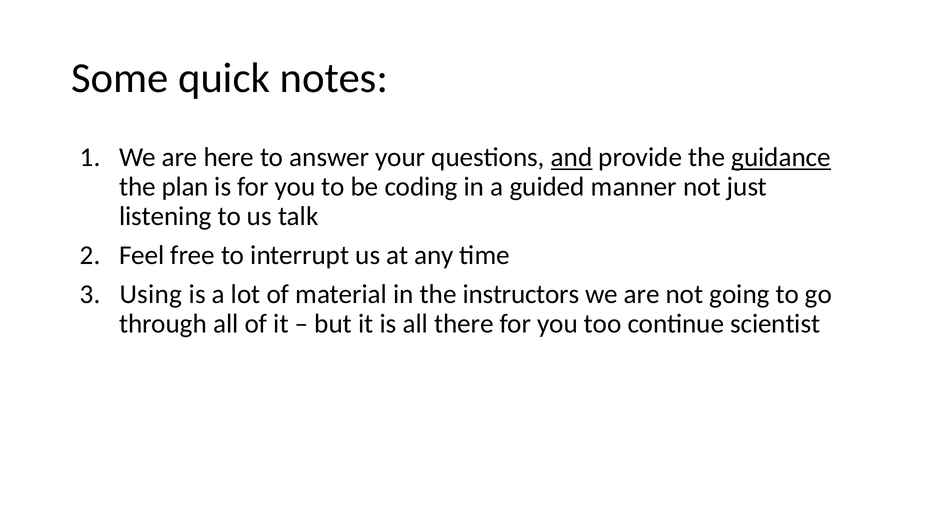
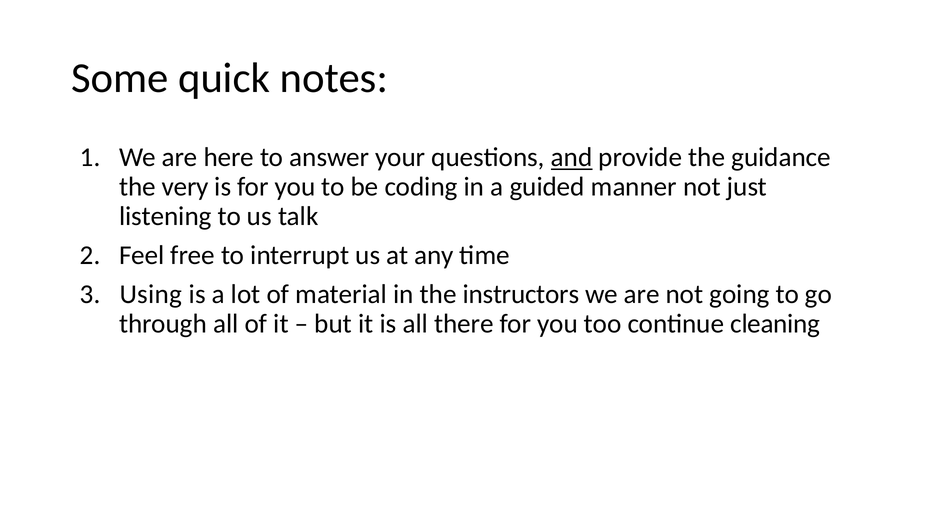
guidance underline: present -> none (781, 158)
plan: plan -> very (185, 187)
scientist: scientist -> cleaning (775, 324)
